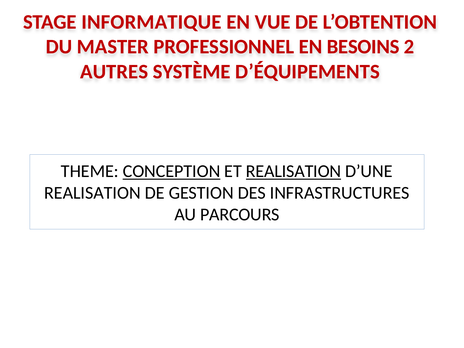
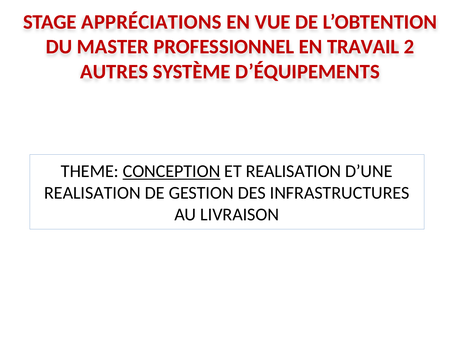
INFORMATIQUE: INFORMATIQUE -> APPRÉCIATIONS (151, 22)
BESOINS: BESOINS -> TRAVAIL (363, 47)
REALISATION underline: present -> none (294, 171)
PARCOURS: PARCOURS -> LIVRAISON (240, 215)
